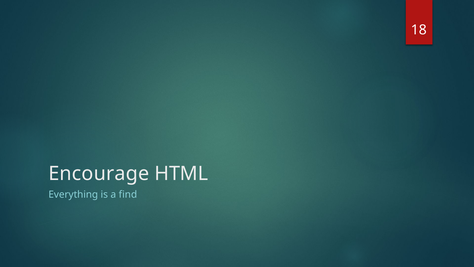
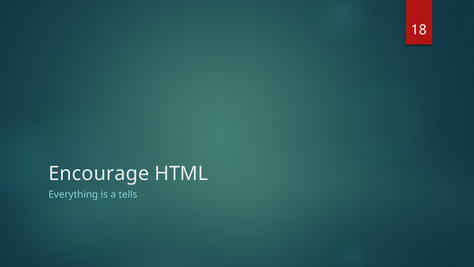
find: find -> tells (128, 194)
